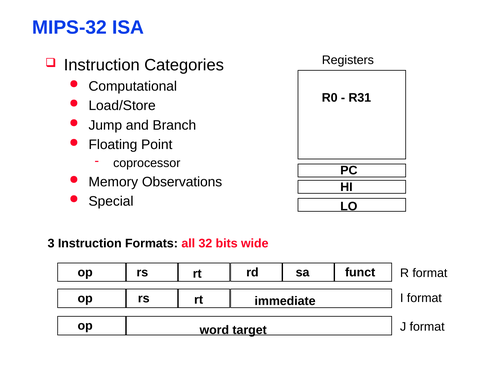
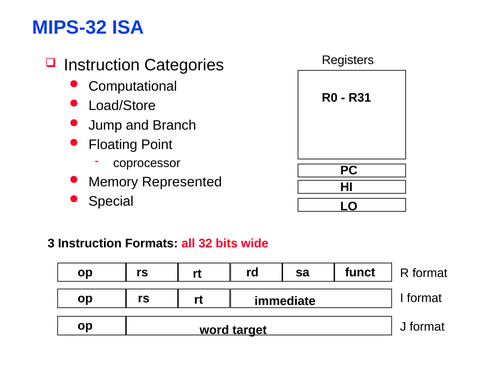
Observations: Observations -> Represented (182, 182)
